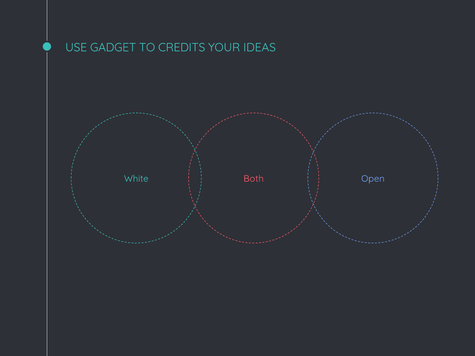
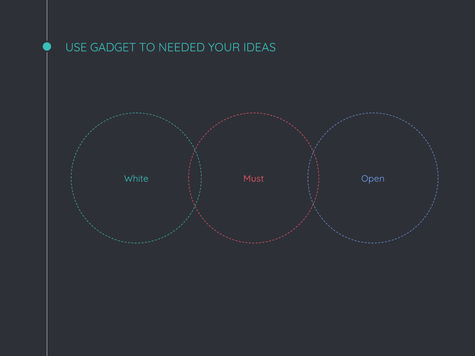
CREDITS: CREDITS -> NEEDED (182, 47)
Both: Both -> Must (254, 179)
